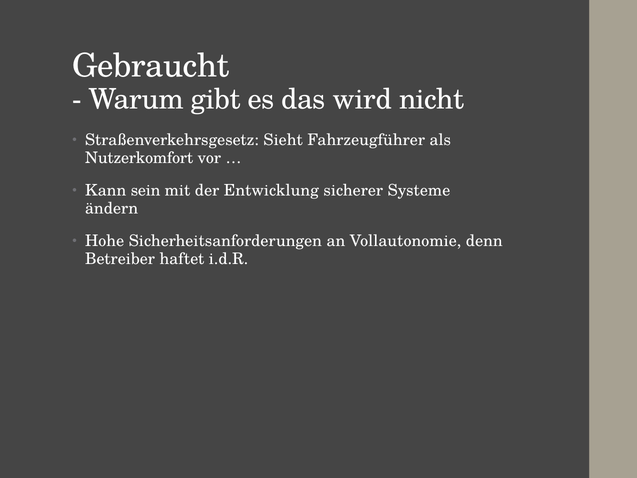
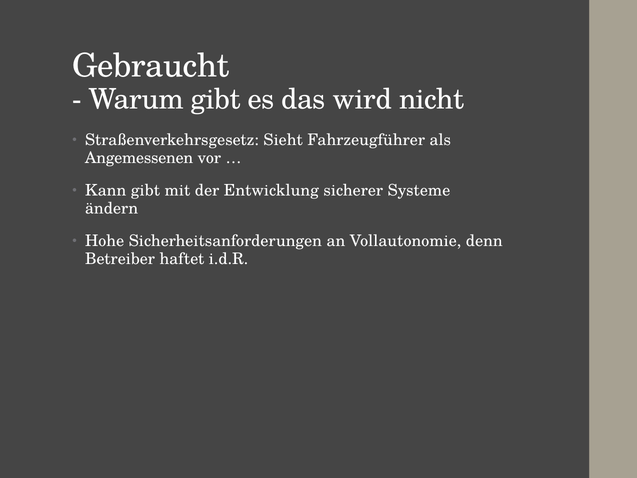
Nutzerkomfort: Nutzerkomfort -> Angemessenen (139, 158)
Kann sein: sein -> gibt (145, 190)
